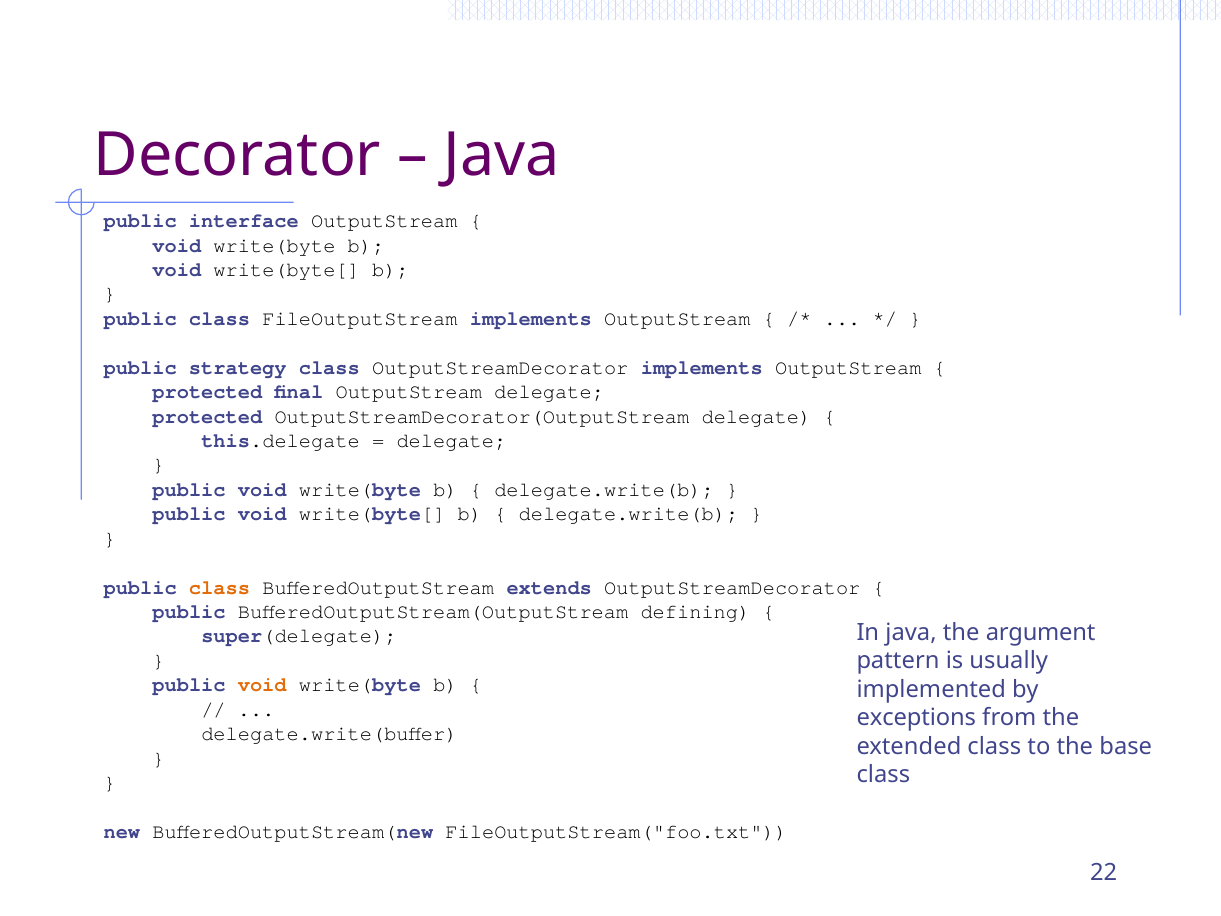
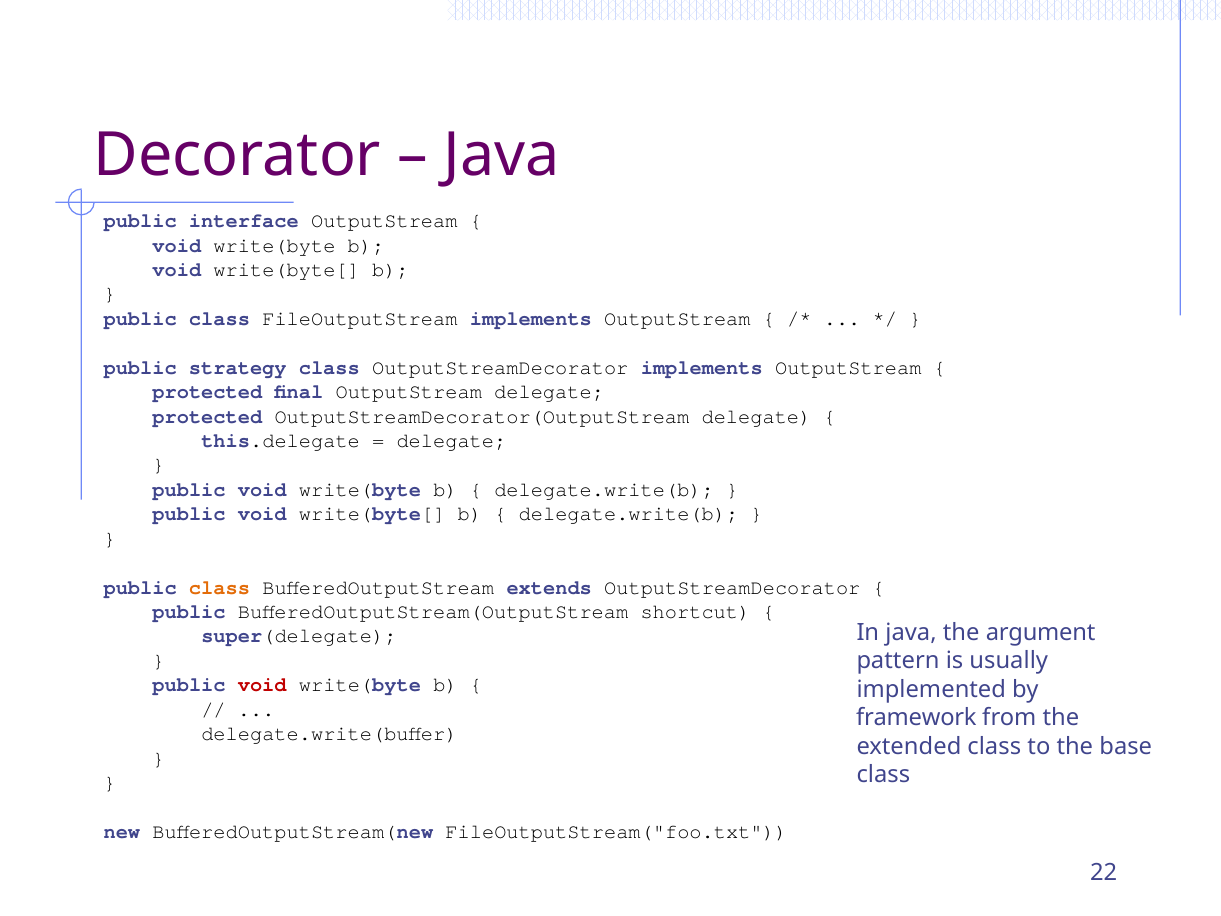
defining: defining -> shortcut (695, 612)
void colour: orange -> red (262, 685)
exceptions: exceptions -> framework (916, 718)
